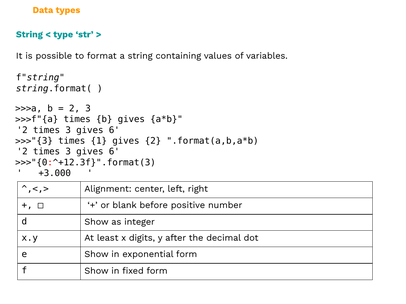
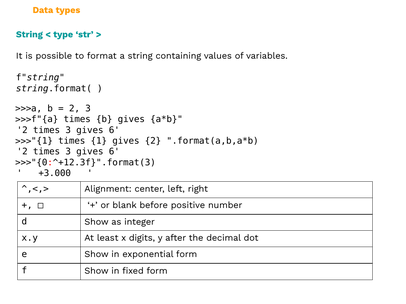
3: 3 -> 1 (42, 141)
